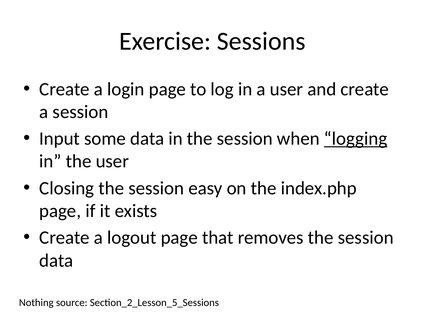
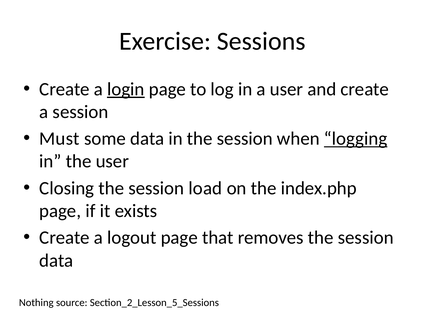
login underline: none -> present (126, 89)
Input: Input -> Must (59, 139)
easy: easy -> load (205, 188)
